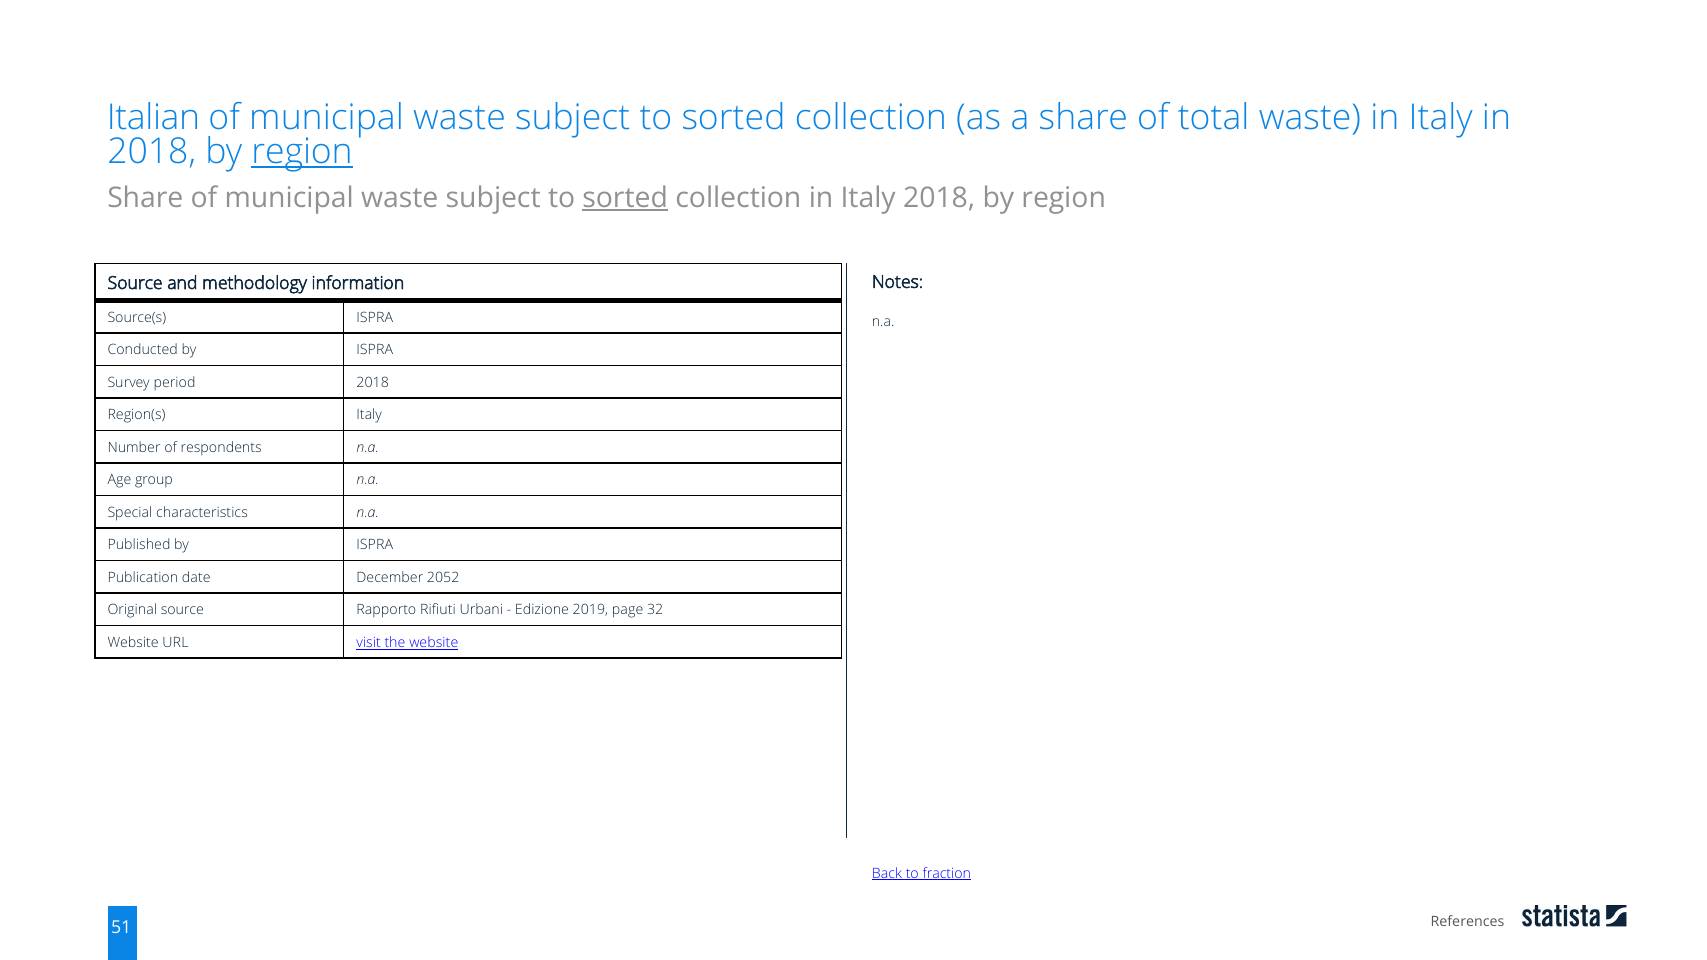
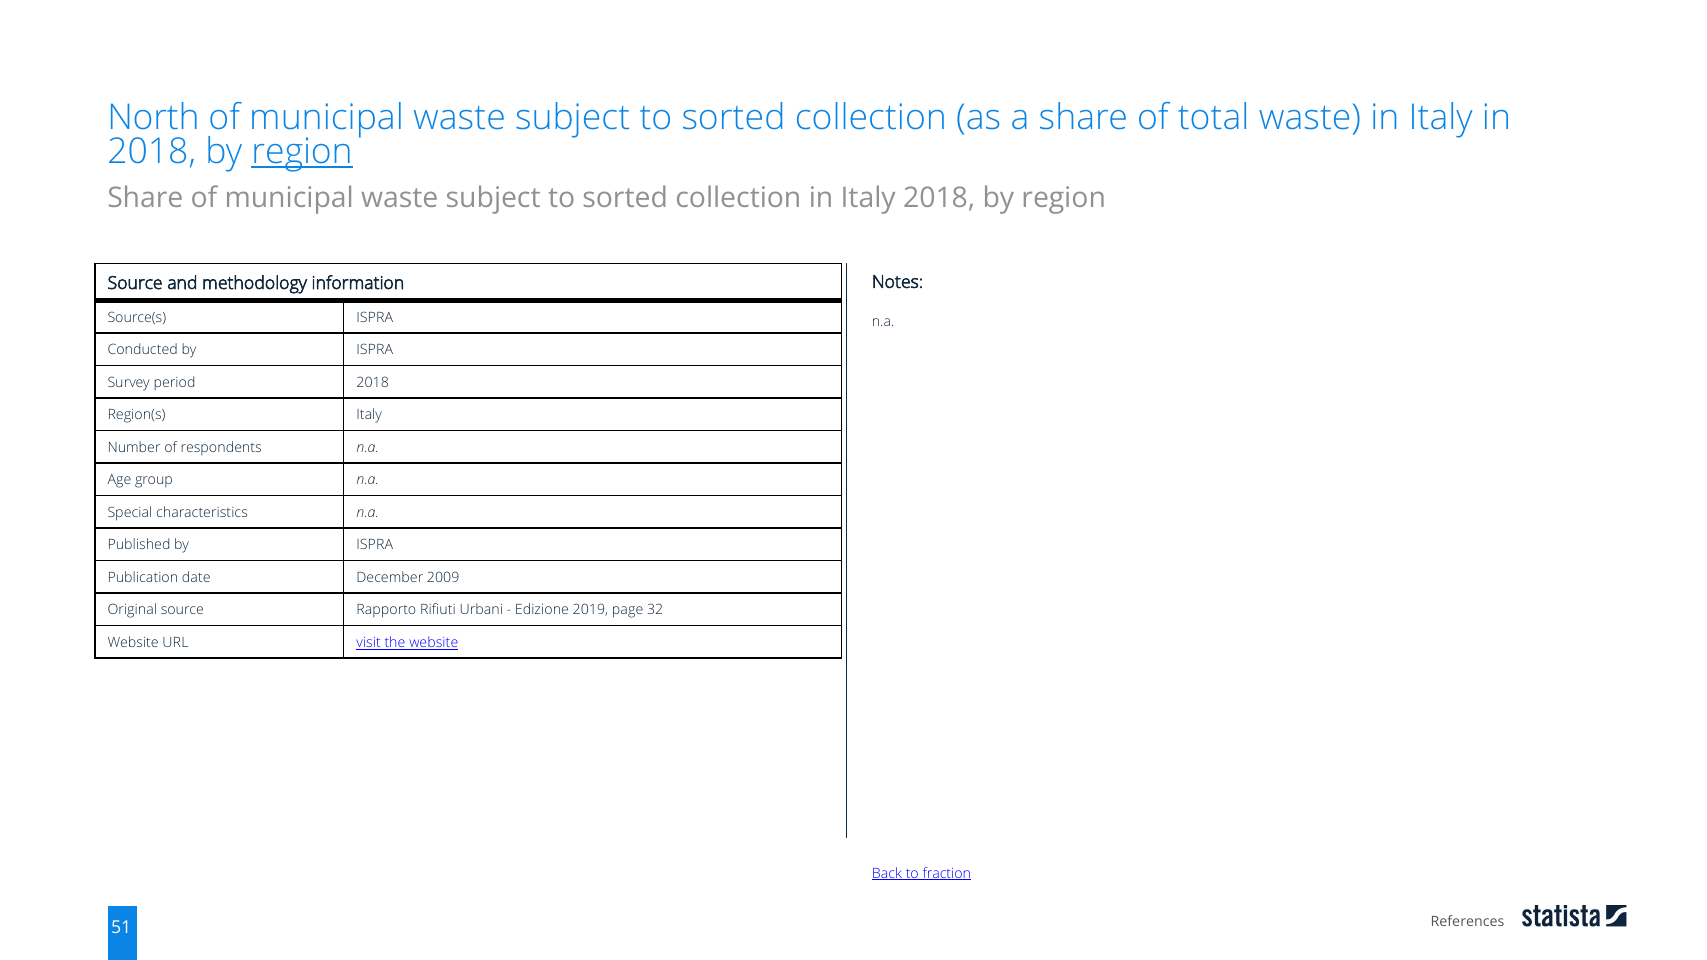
Italian: Italian -> North (153, 118)
sorted underline: present -> none (625, 198)
2052: 2052 -> 2009 (443, 578)
